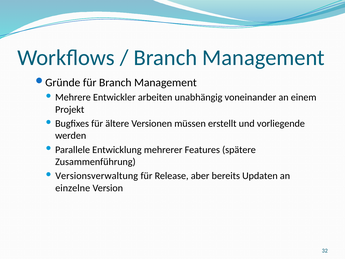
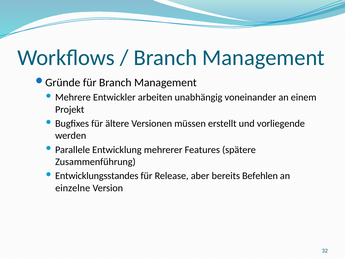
Versionsverwaltung: Versionsverwaltung -> Entwicklungsstandes (97, 176)
Updaten: Updaten -> Befehlen (260, 176)
